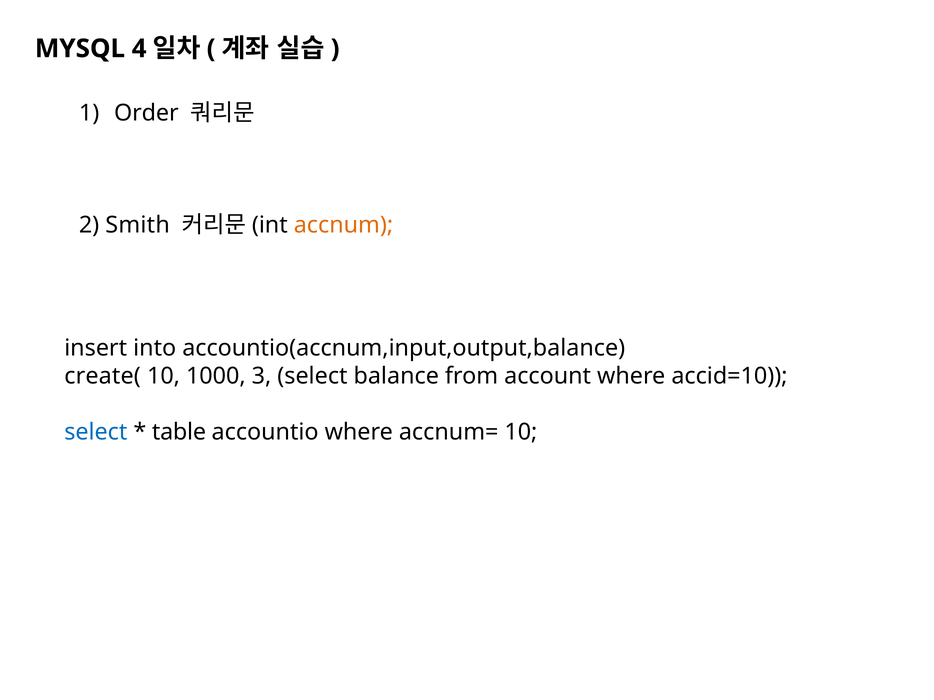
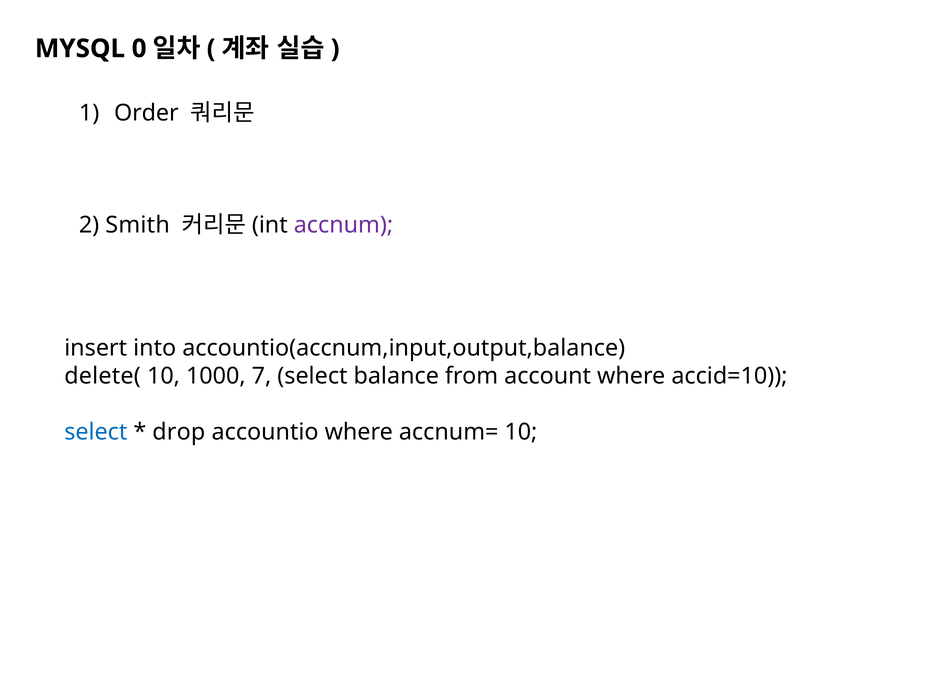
4: 4 -> 0 (139, 49)
accnum colour: orange -> purple (343, 225)
create(: create( -> delete( (103, 376)
3: 3 -> 7 (261, 376)
table: table -> drop (179, 432)
